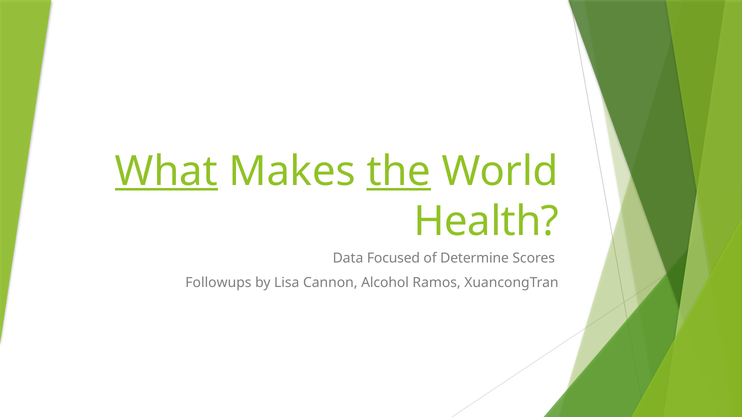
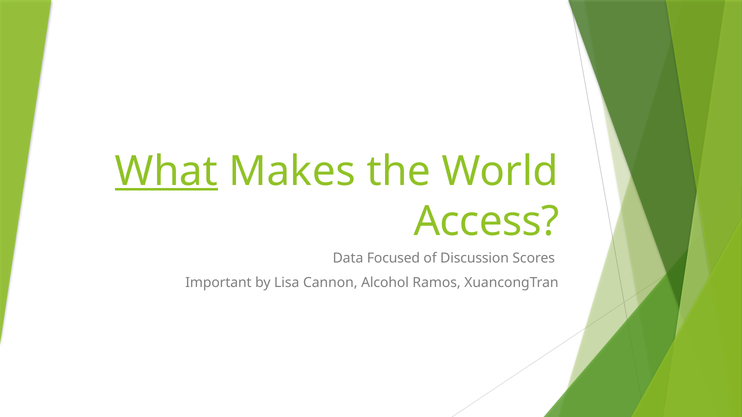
the underline: present -> none (399, 172)
Health: Health -> Access (486, 222)
Determine: Determine -> Discussion (475, 259)
Followups: Followups -> Important (218, 283)
